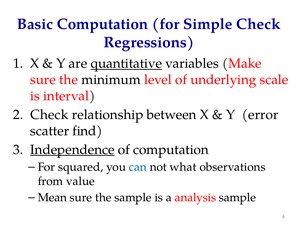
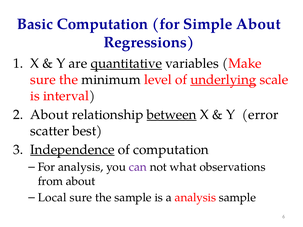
Simple Check: Check -> About (258, 24)
underlying underline: none -> present (223, 80)
Check: Check -> About (49, 115)
between underline: none -> present (172, 115)
find: find -> best (87, 131)
For squared: squared -> analysis (81, 167)
can colour: blue -> purple (138, 167)
from value: value -> about (81, 181)
Mean: Mean -> Local (52, 198)
